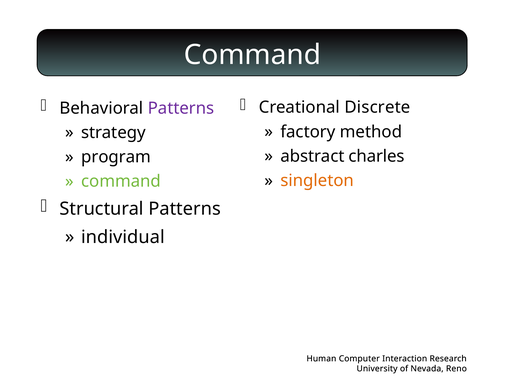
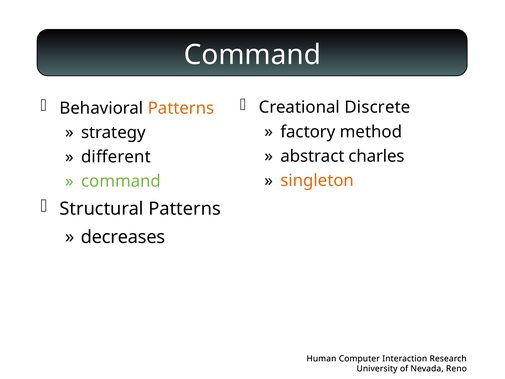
Patterns colour: purple -> orange (181, 108)
program: program -> different (116, 157)
individual: individual -> decreases (123, 237)
